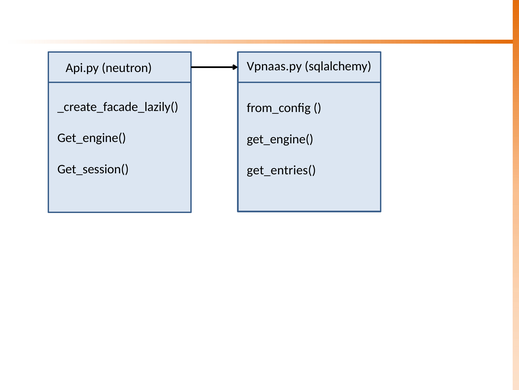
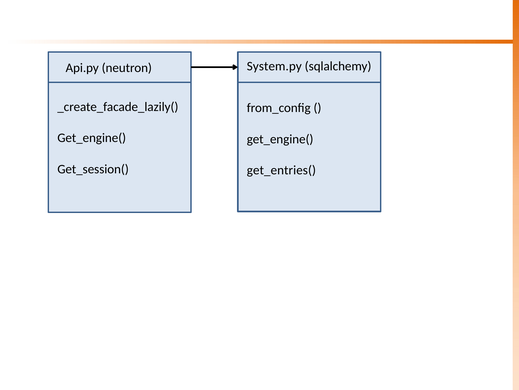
Vpnaas.py: Vpnaas.py -> System.py (274, 66)
